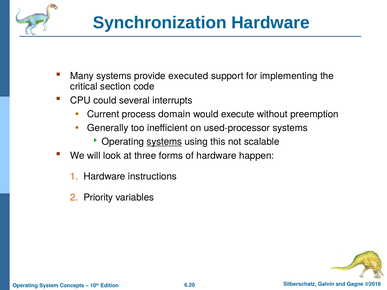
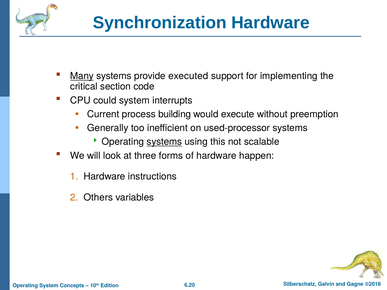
Many underline: none -> present (82, 76)
could several: several -> system (134, 100)
domain: domain -> building (175, 114)
Priority: Priority -> Others (98, 198)
